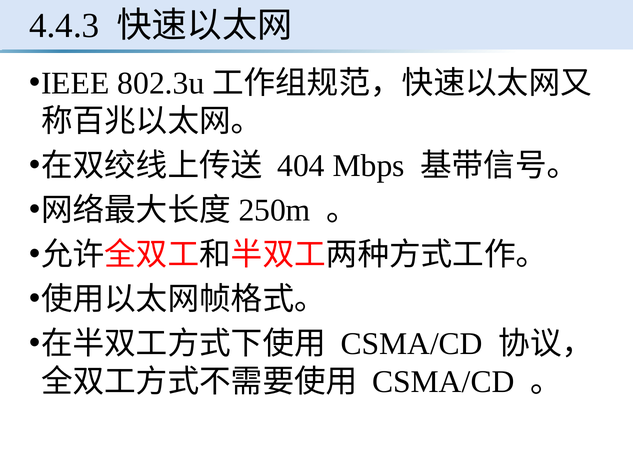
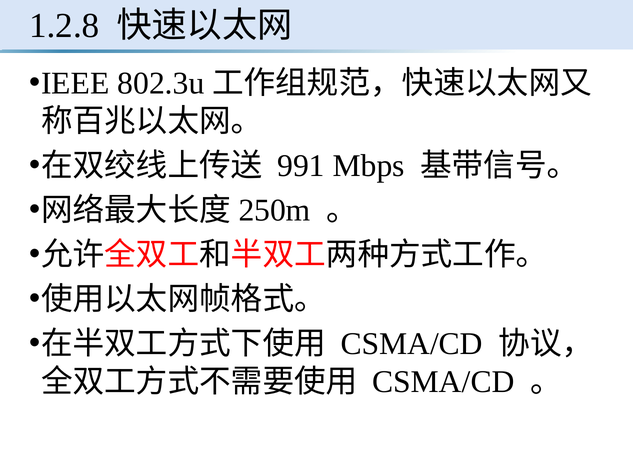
4.4.3: 4.4.3 -> 1.2.8 (64, 26)
404: 404 -> 991 (301, 166)
